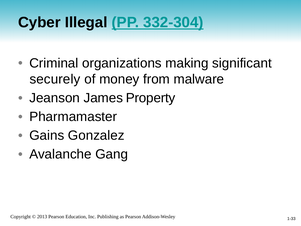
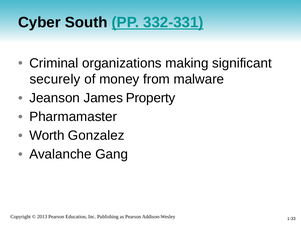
Illegal: Illegal -> South (86, 22)
332-304: 332-304 -> 332-331 (173, 22)
Gains: Gains -> Worth (47, 135)
